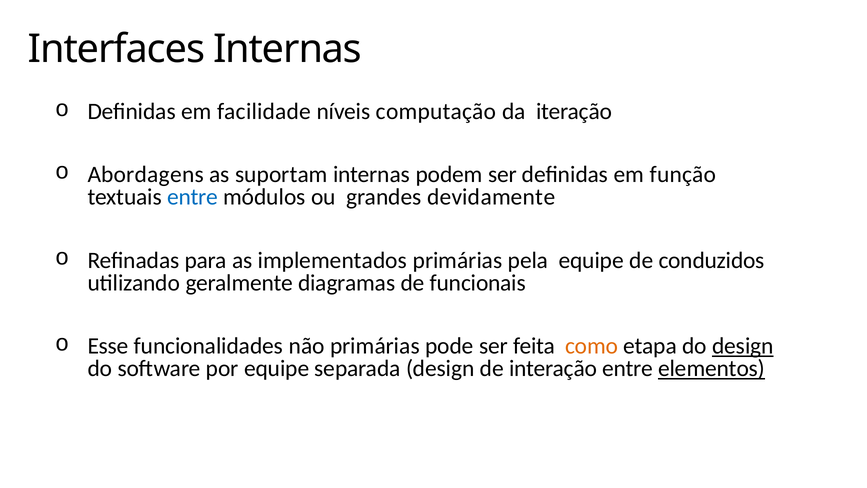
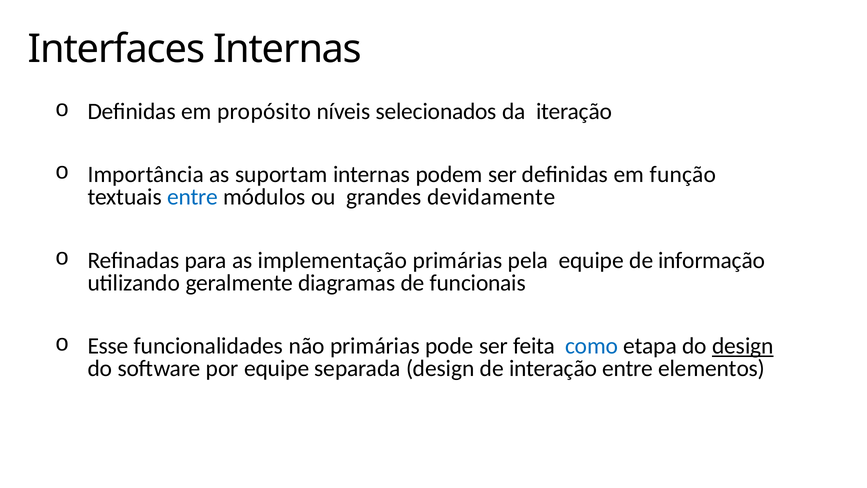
facilidade: facilidade -> propósito (264, 111)
computação: computação -> selecionados (436, 111)
Abordagens: Abordagens -> Importância (146, 174)
implementados: implementados -> implementação (332, 260)
conduzidos: conduzidos -> informação (712, 260)
como colour: orange -> blue (592, 346)
elementos underline: present -> none (712, 368)
